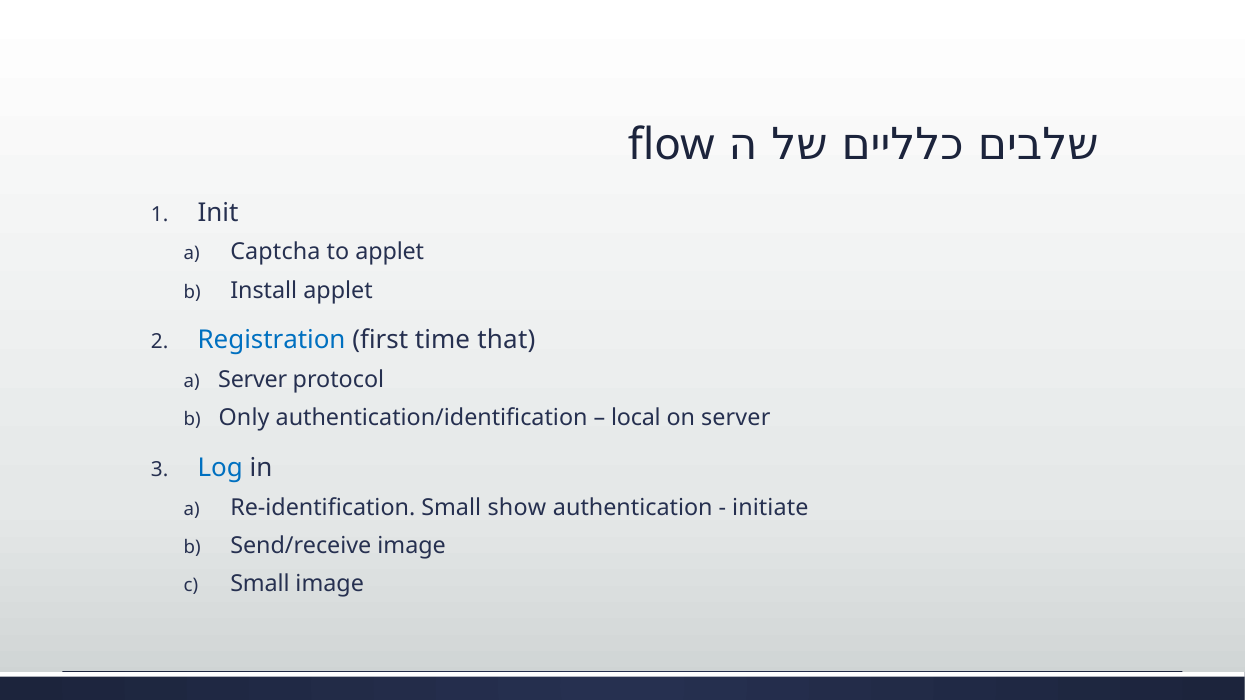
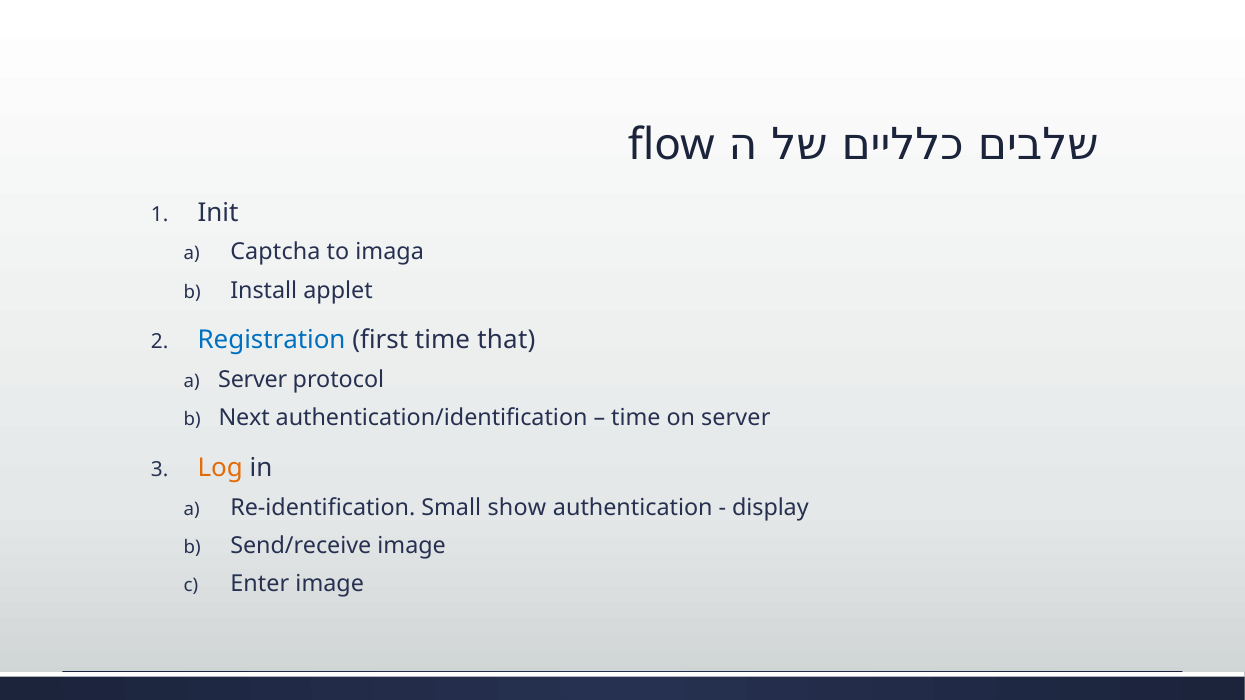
to applet: applet -> imaga (390, 252)
Only: Only -> Next (244, 418)
local: local -> time (636, 418)
Log colour: blue -> orange (220, 468)
initiate: initiate -> display (770, 508)
Small: Small -> Enter (260, 584)
